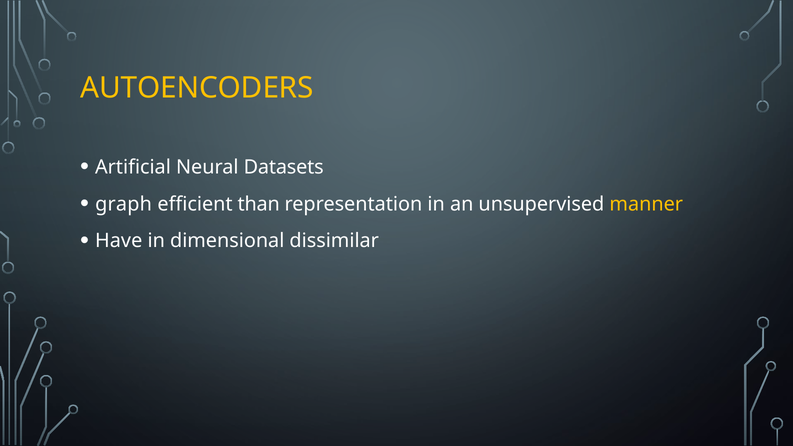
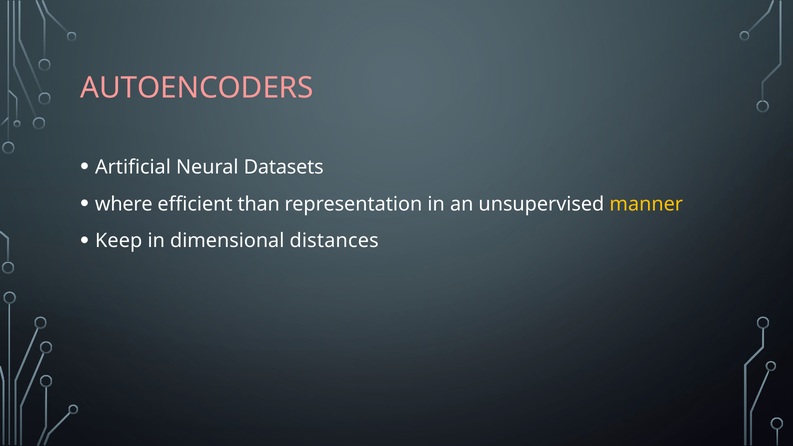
AUTOENCODERS colour: yellow -> pink (197, 88)
graph: graph -> where (124, 204)
Have: Have -> Keep (119, 241)
dissimilar: dissimilar -> distances (334, 241)
